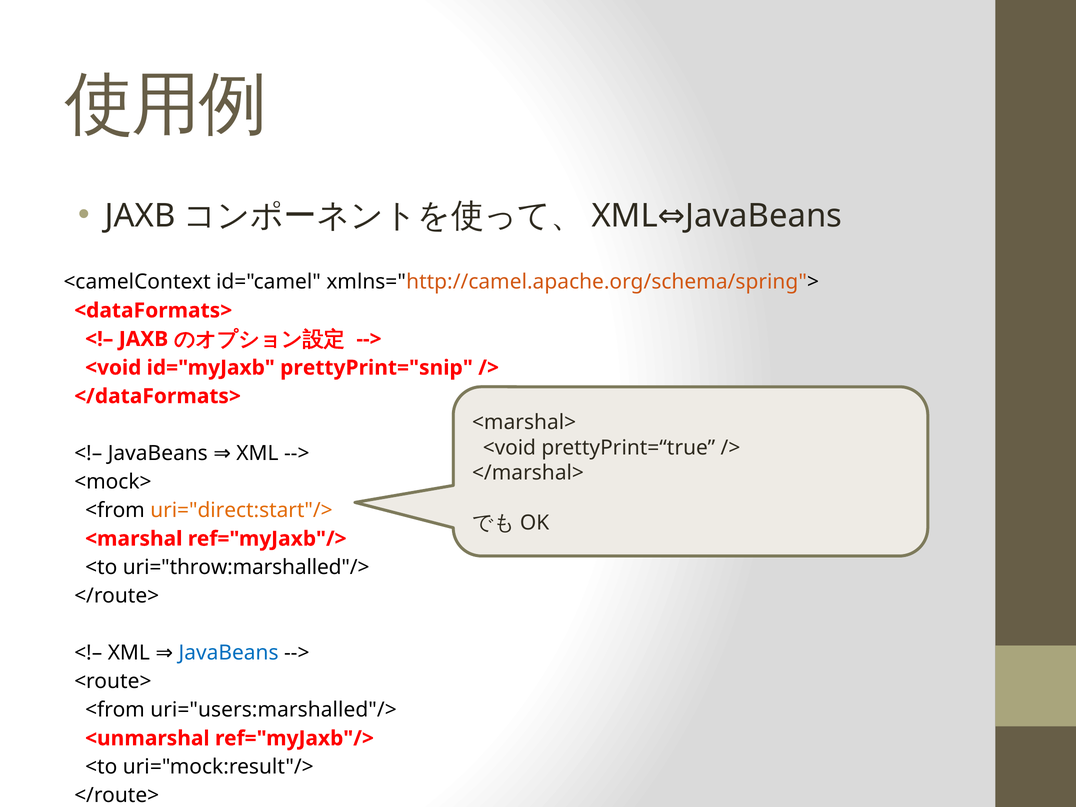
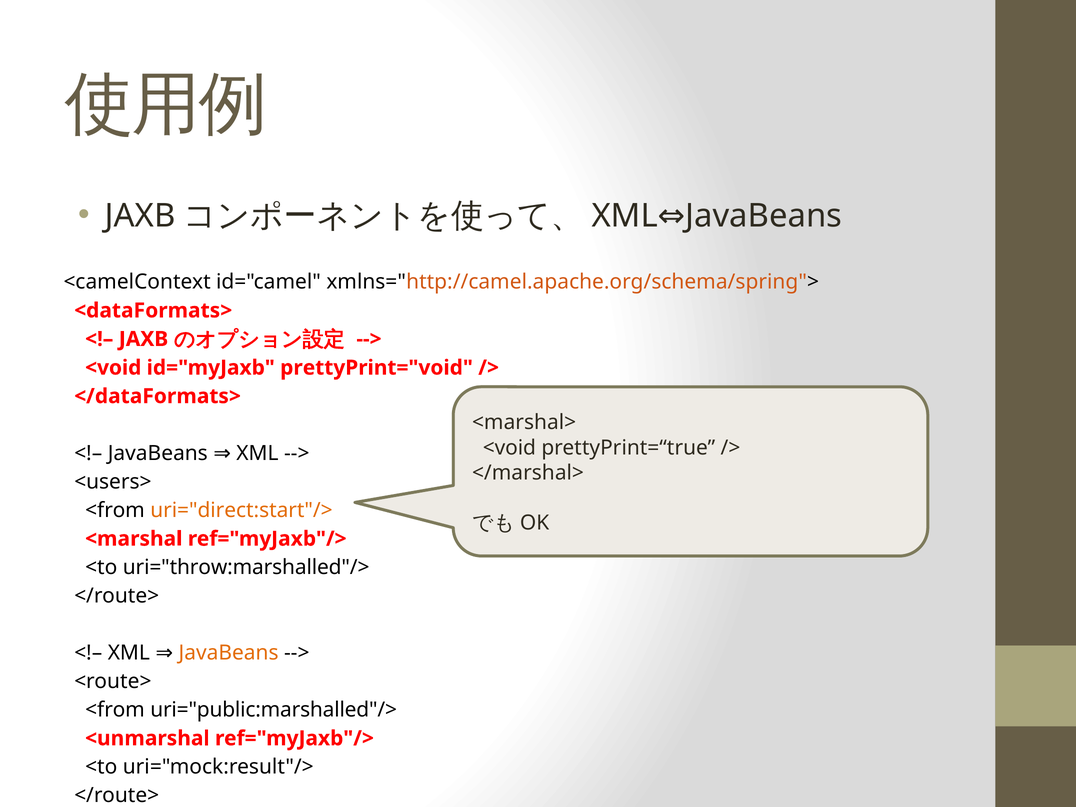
prettyPrint="snip: prettyPrint="snip -> prettyPrint="void (377, 368)
<mock>: <mock> -> <users> (113, 482)
JavaBeans colour: blue -> orange (229, 653)
uri="users:marshalled"/>: uri="users:marshalled"/> -> uri="public:marshalled"/> (274, 710)
